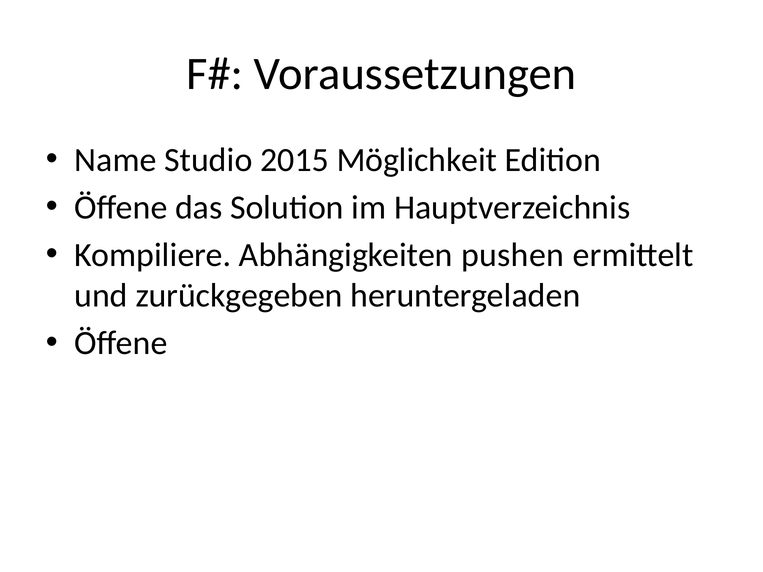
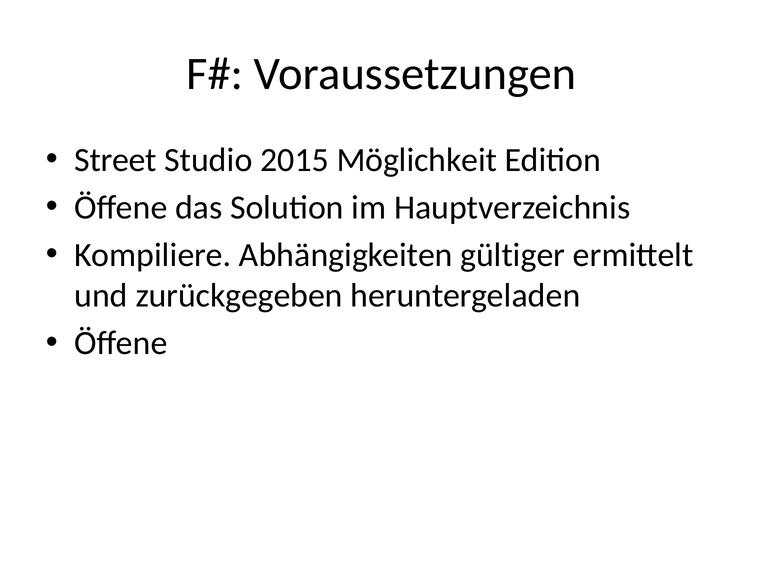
Name: Name -> Street (116, 160)
pushen: pushen -> gültiger (513, 255)
